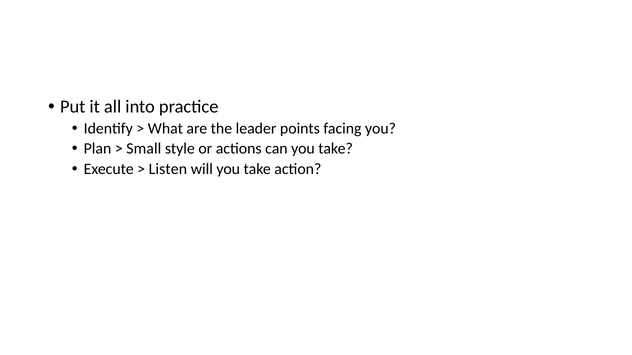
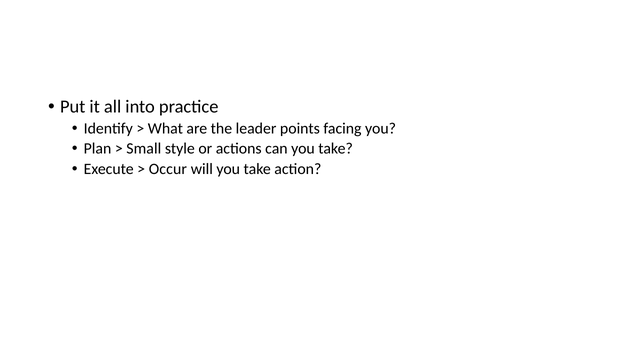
Listen: Listen -> Occur (168, 169)
